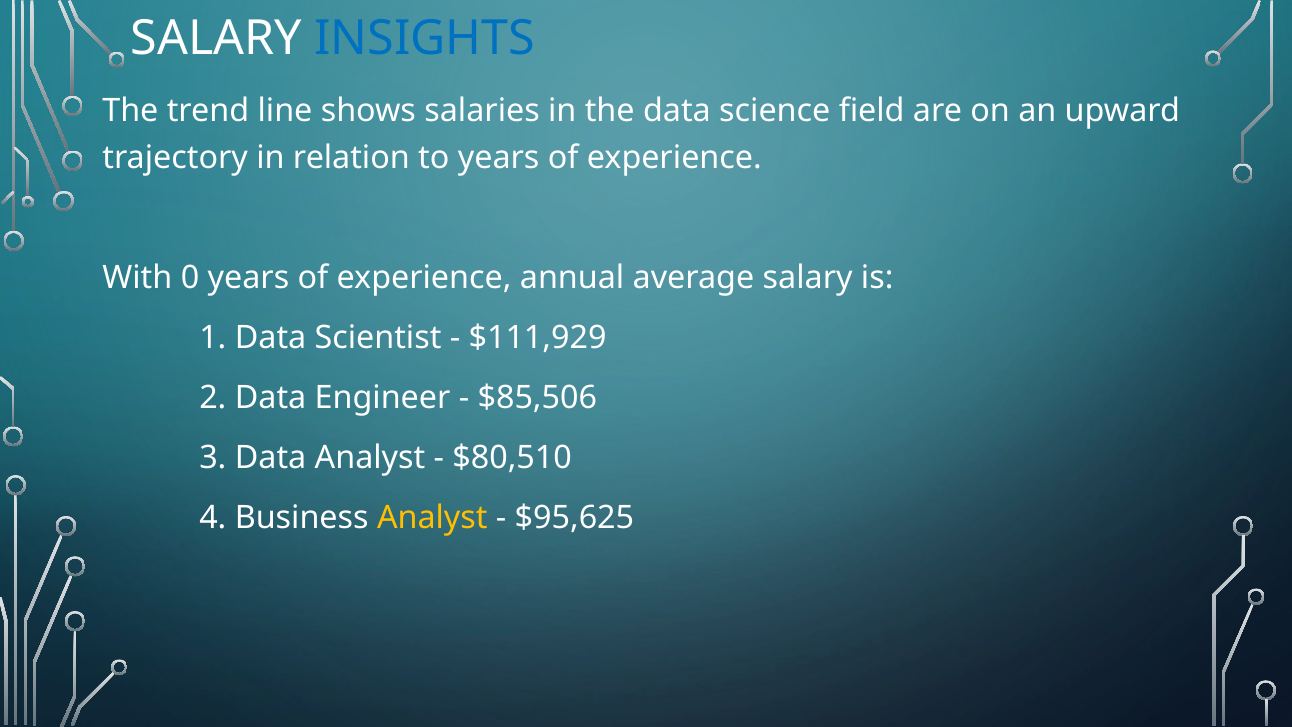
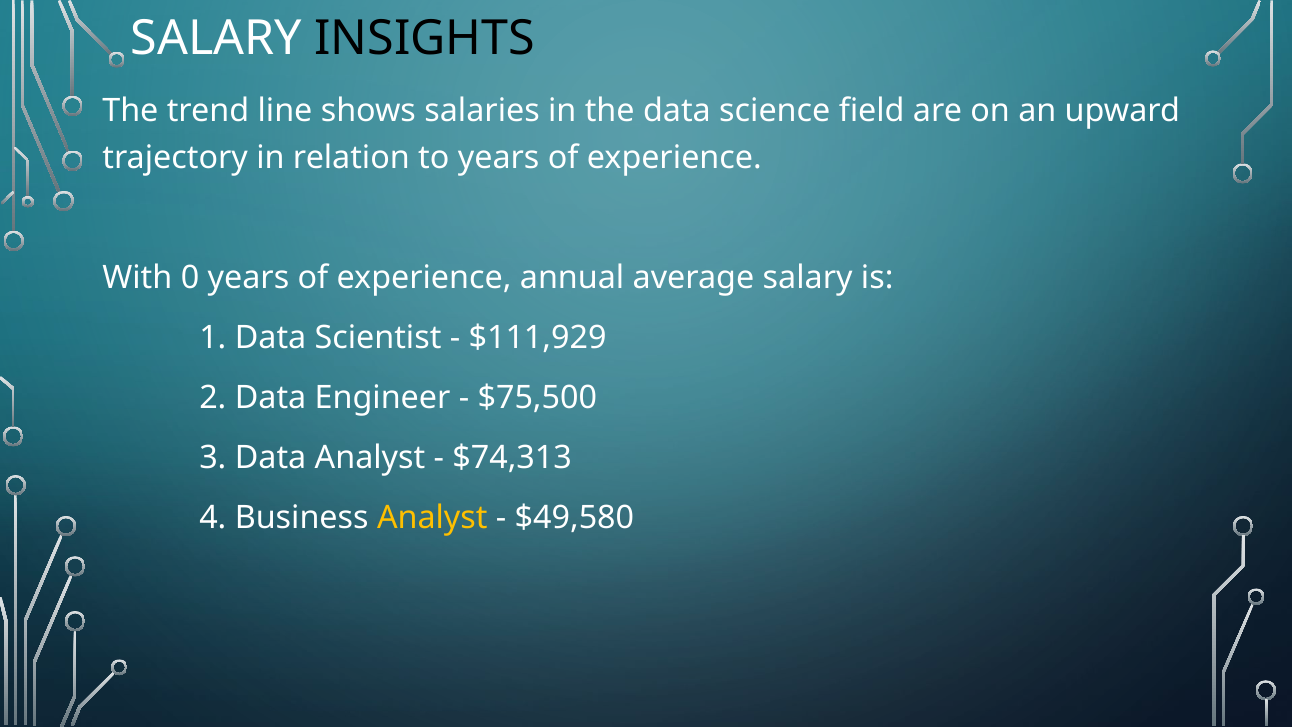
INSIGHTS colour: blue -> black (425, 38)
$85,506: $85,506 -> $75,500 (537, 398)
$80,510: $80,510 -> $74,313 (512, 458)
$95,625: $95,625 -> $49,580 (574, 518)
